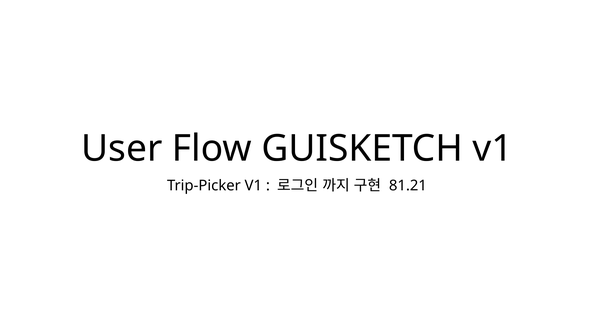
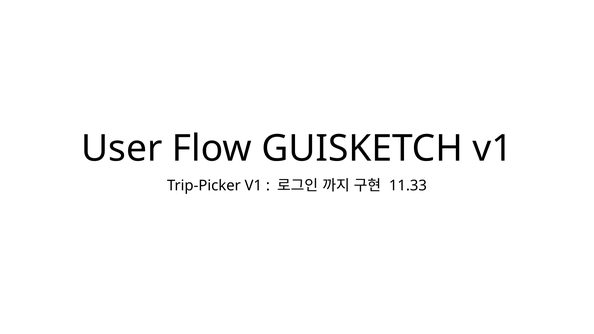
81.21: 81.21 -> 11.33 (408, 186)
